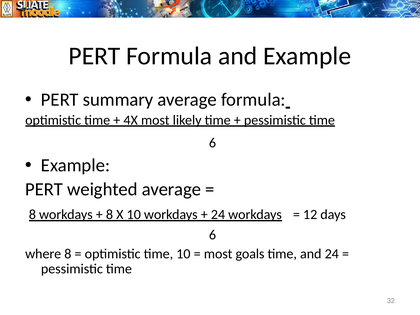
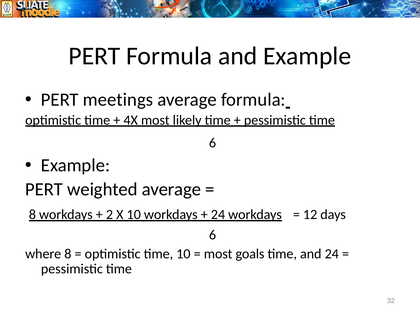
summary: summary -> meetings (118, 100)
8: 8 -> 2 (110, 215)
